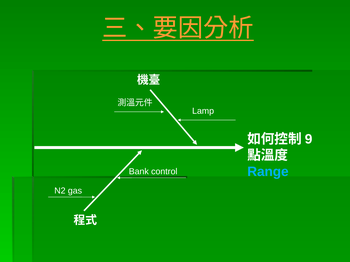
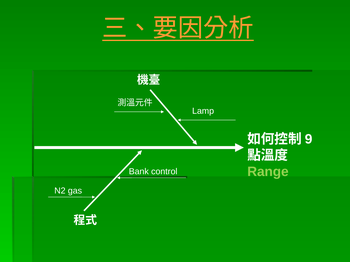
Range colour: light blue -> light green (268, 172)
